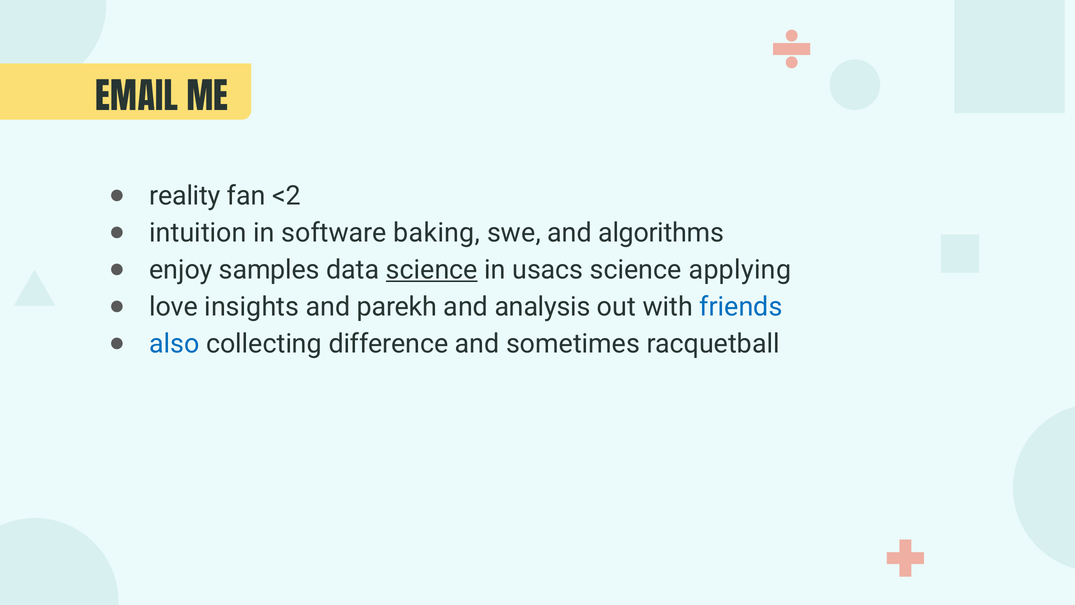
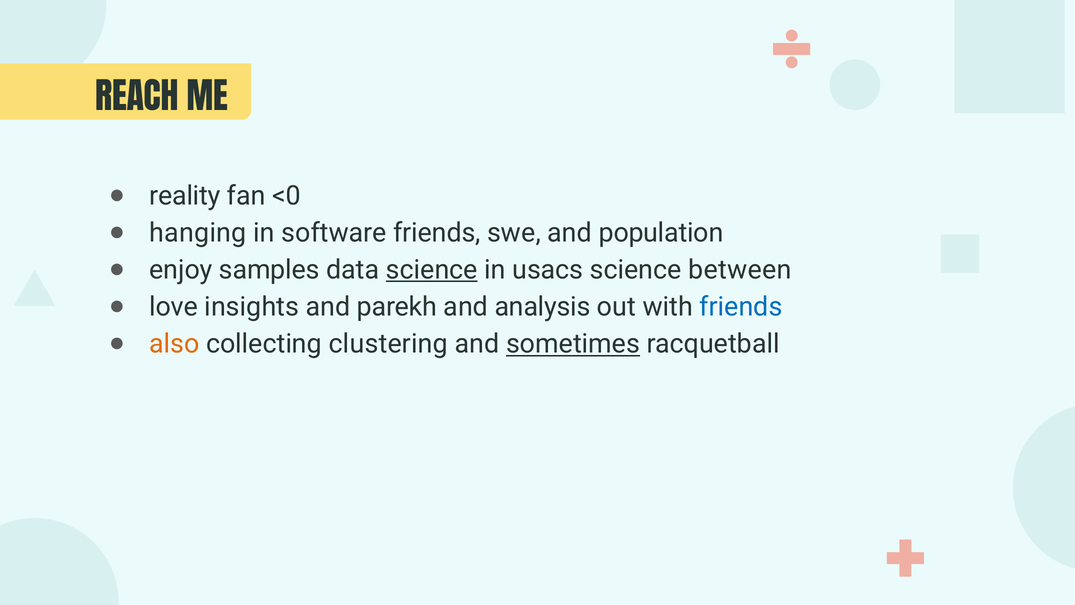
EMAIL: EMAIL -> REACH (137, 98)
<2: <2 -> <0 (287, 196)
intuition: intuition -> hanging (198, 233)
software baking: baking -> friends (437, 233)
algorithms: algorithms -> population (661, 233)
applying: applying -> between (740, 270)
also colour: blue -> orange (174, 344)
difference: difference -> clustering (388, 344)
sometimes underline: none -> present (573, 344)
